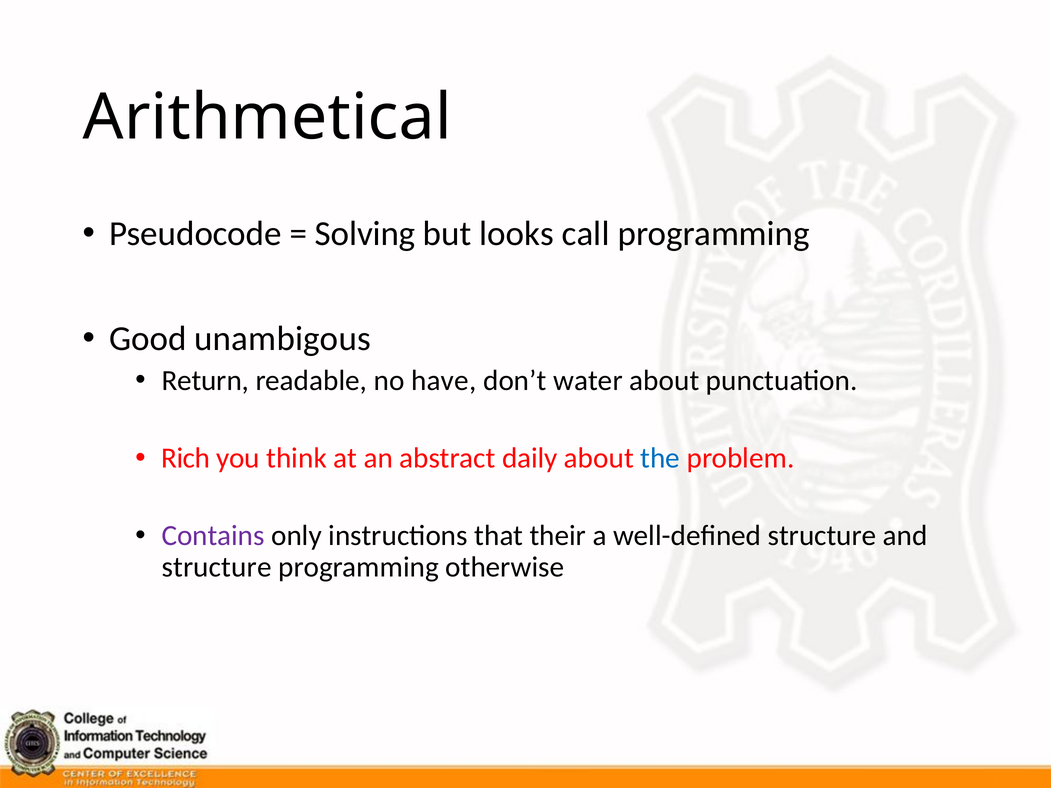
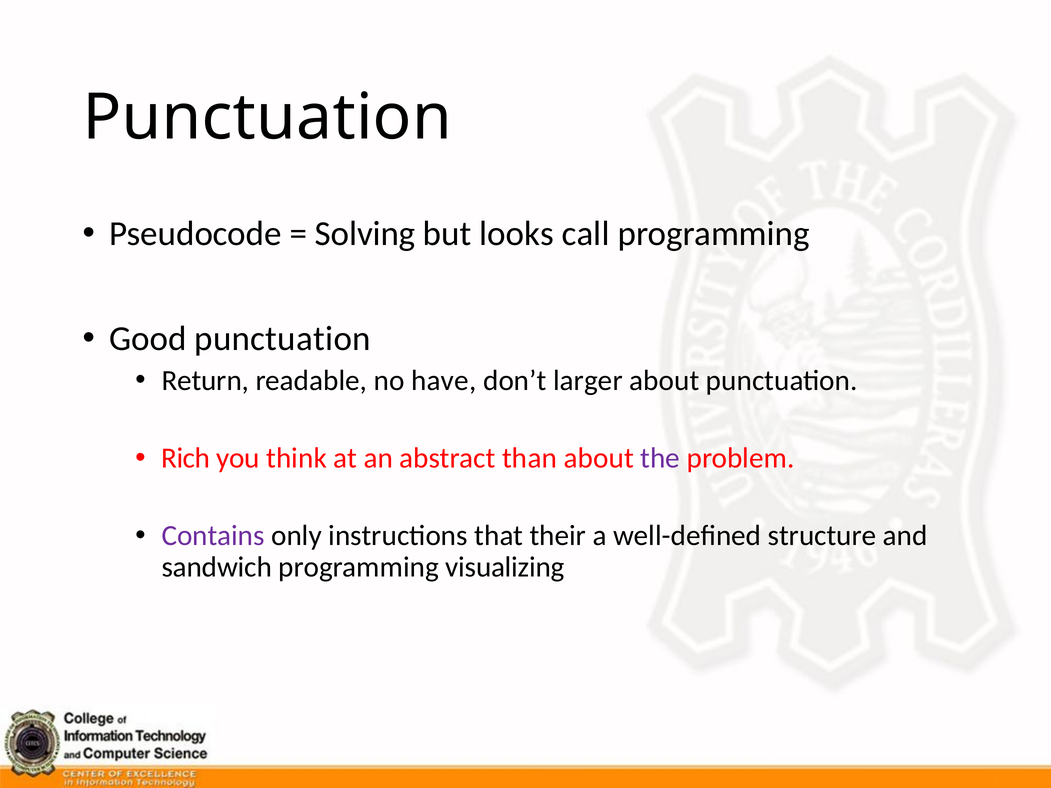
Arithmetical: Arithmetical -> Punctuation (267, 118)
Good unambigous: unambigous -> punctuation (283, 339)
water: water -> larger (588, 381)
daily: daily -> than (530, 458)
the colour: blue -> purple (660, 458)
structure: structure -> sandwich (217, 567)
otherwise: otherwise -> visualizing (505, 567)
